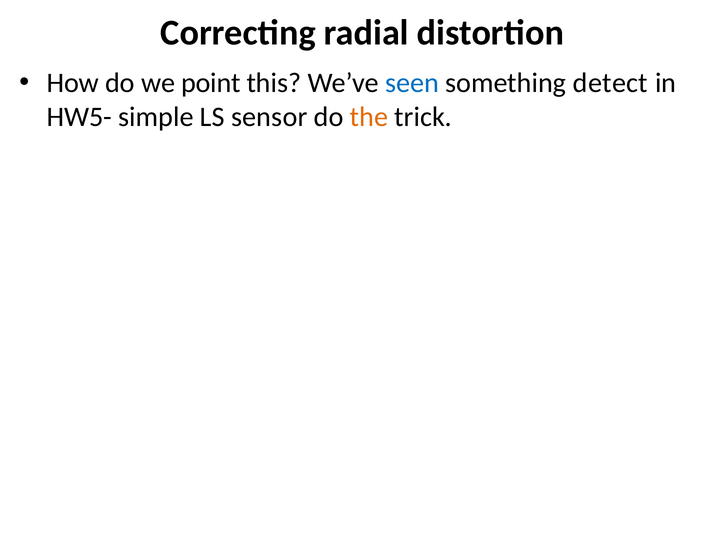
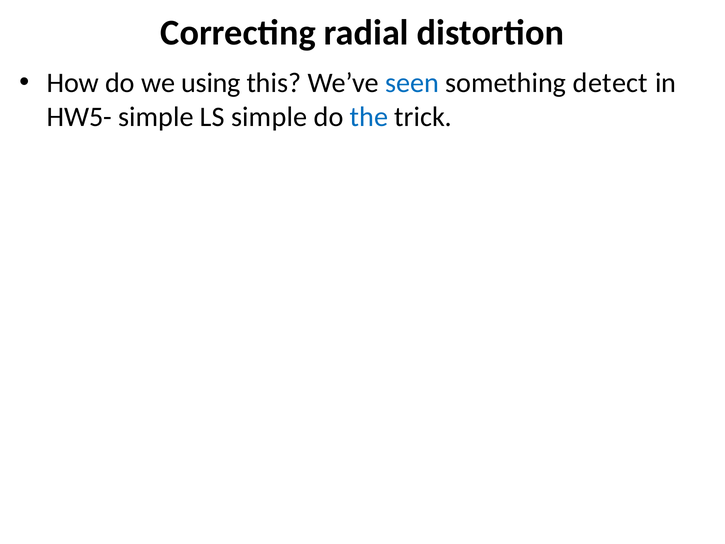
point: point -> using (211, 83)
LS sensor: sensor -> simple (269, 117)
the colour: orange -> blue (369, 117)
